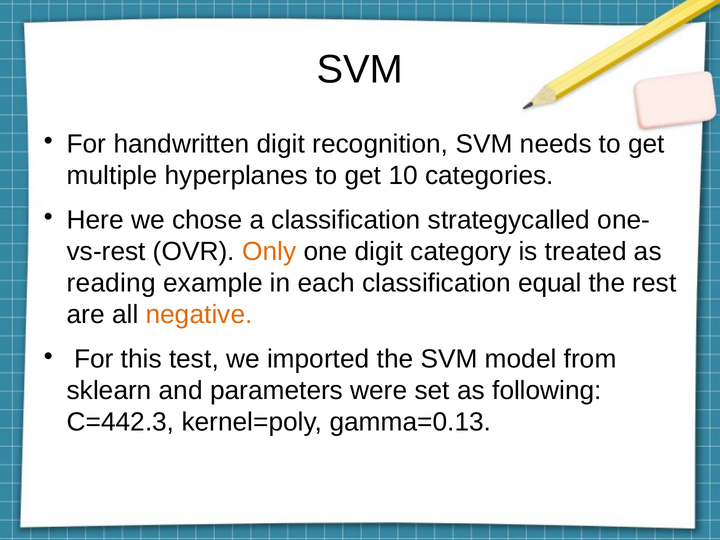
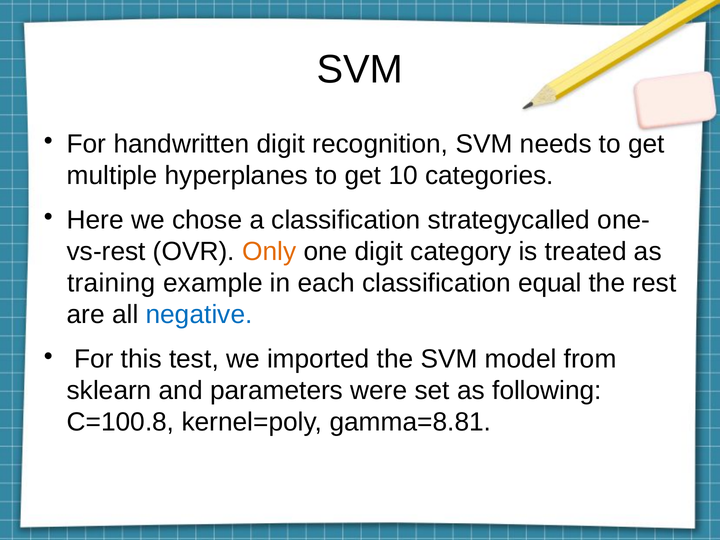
reading: reading -> training (111, 283)
negative colour: orange -> blue (199, 315)
C=442.3: C=442.3 -> C=100.8 (121, 422)
gamma=0.13: gamma=0.13 -> gamma=8.81 (410, 422)
